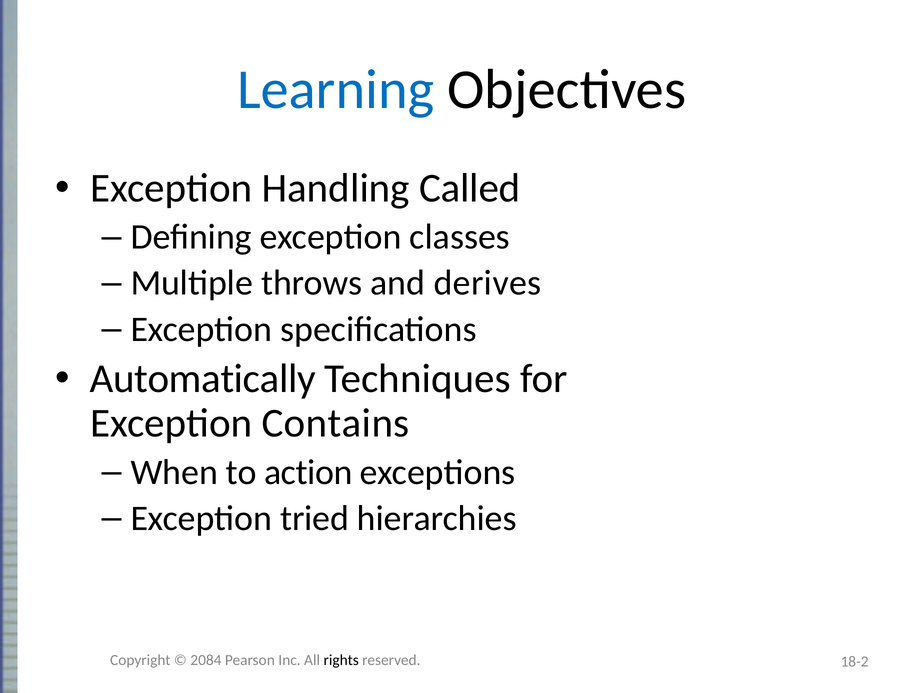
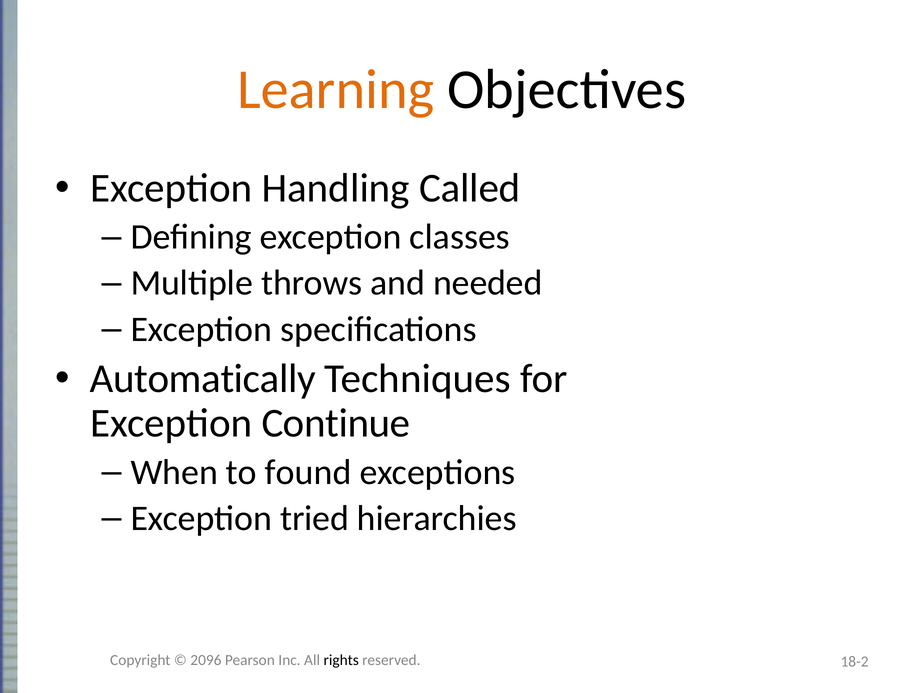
Learning colour: blue -> orange (336, 89)
derives: derives -> needed (488, 283)
Contains: Contains -> Continue (336, 423)
action: action -> found (308, 472)
2084: 2084 -> 2096 (206, 660)
